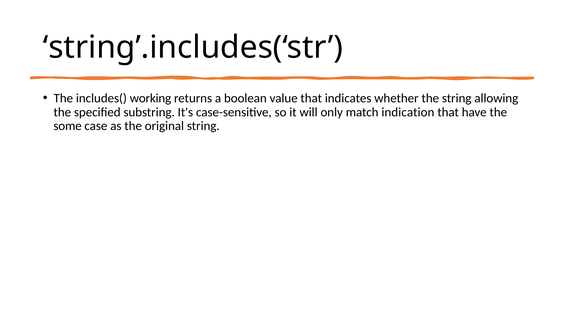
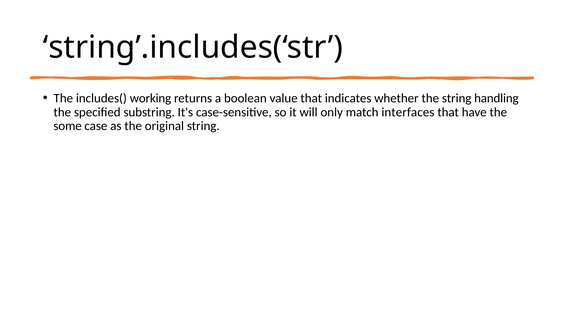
allowing: allowing -> handling (496, 98)
indication: indication -> interfaces (408, 112)
